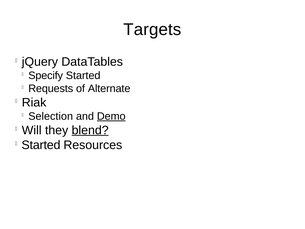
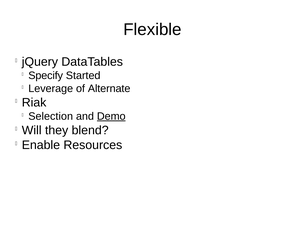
Targets: Targets -> Flexible (152, 29)
Requests: Requests -> Leverage (51, 88)
blend underline: present -> none (90, 130)
Started: Started -> Enable (41, 145)
